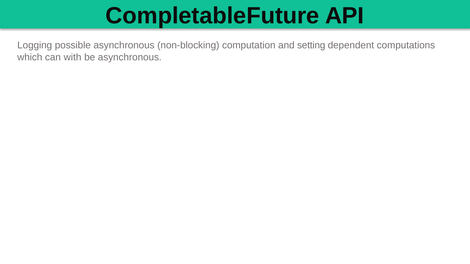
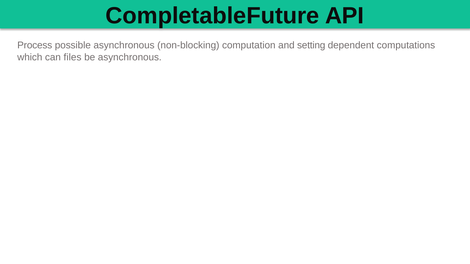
Logging: Logging -> Process (35, 45)
with: with -> files (73, 57)
